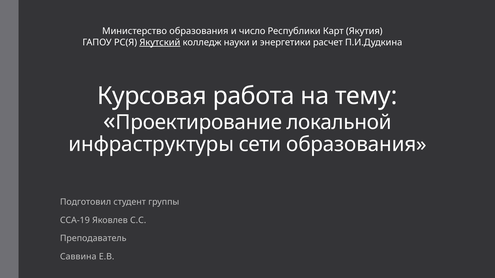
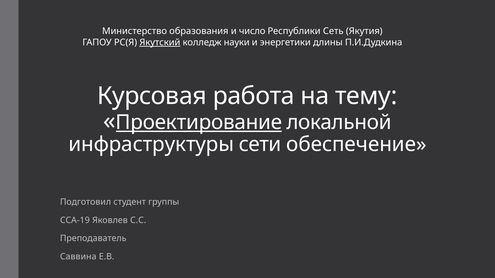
Карт: Карт -> Сеть (333, 31)
расчет: расчет -> длины (328, 42)
Проектирование underline: none -> present (199, 123)
сети образования: образования -> обеспечение (356, 144)
